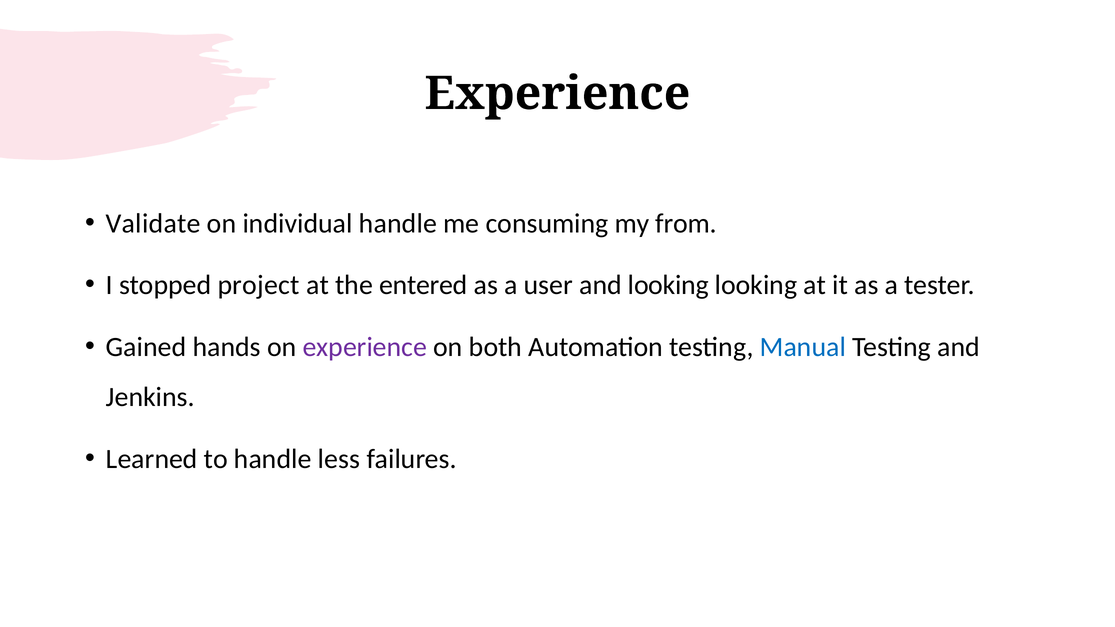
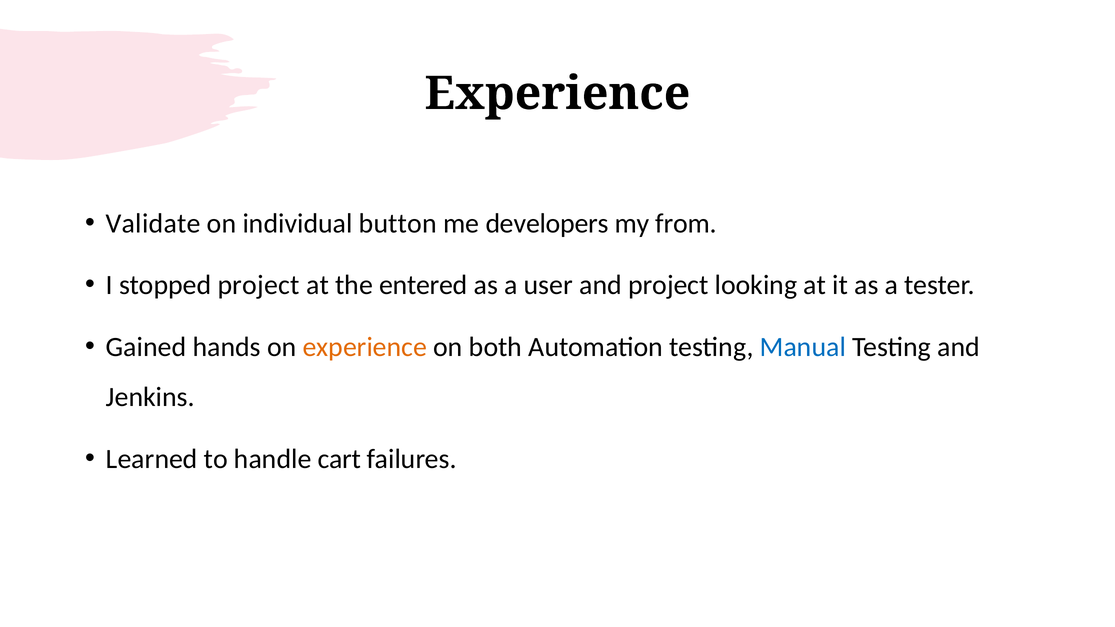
individual handle: handle -> button (398, 224)
consuming: consuming -> developers (547, 224)
and looking: looking -> project (668, 285)
experience colour: purple -> orange (365, 347)
less: less -> cart (339, 459)
